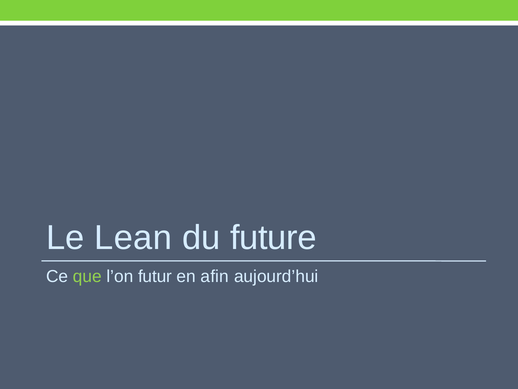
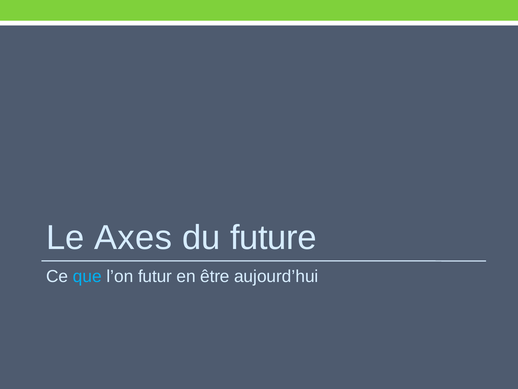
Lean: Lean -> Axes (133, 238)
que colour: light green -> light blue (87, 276)
afin: afin -> être (215, 276)
